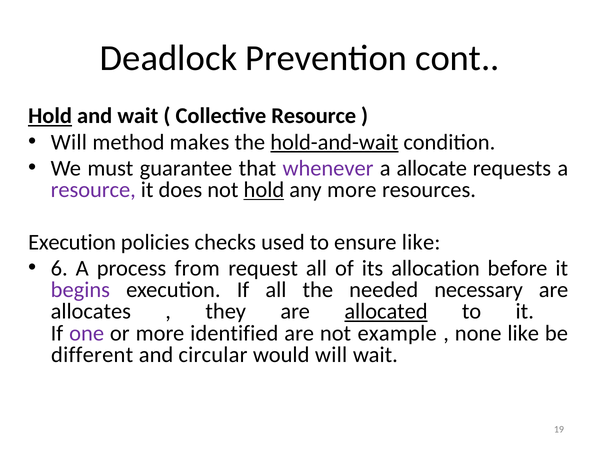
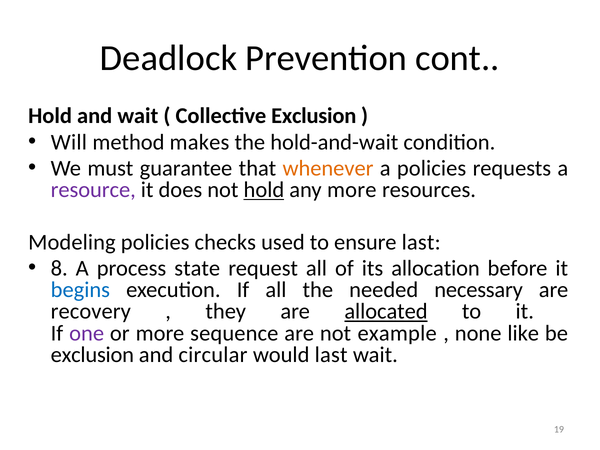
Hold underline: present -> none (50, 116)
Collective Resource: Resource -> Exclusion (314, 116)
hold-and-wait underline: present -> none (334, 142)
whenever colour: purple -> orange (328, 168)
a allocate: allocate -> policies (432, 168)
Execution: Execution -> Modeling (72, 242)
ensure like: like -> last (421, 242)
6: 6 -> 8 (59, 268)
from: from -> state (197, 268)
begins colour: purple -> blue (80, 290)
allocates: allocates -> recovery (91, 311)
identified: identified -> sequence (234, 333)
different: different -> exclusion (92, 355)
would will: will -> last (331, 355)
